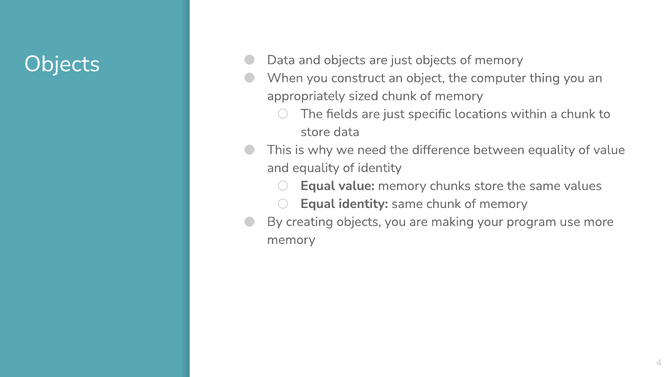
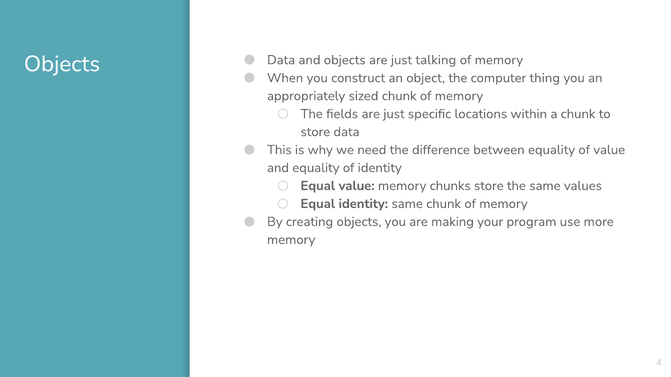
just objects: objects -> talking (436, 60)
